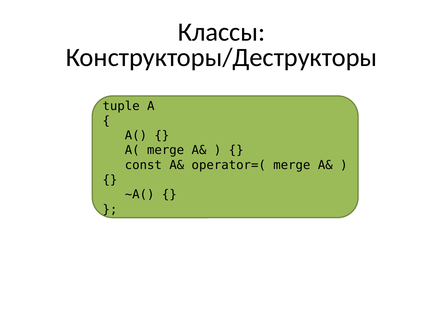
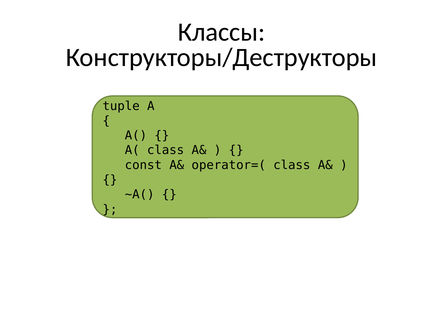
A( merge: merge -> class (166, 150)
operator=( merge: merge -> class (292, 165)
